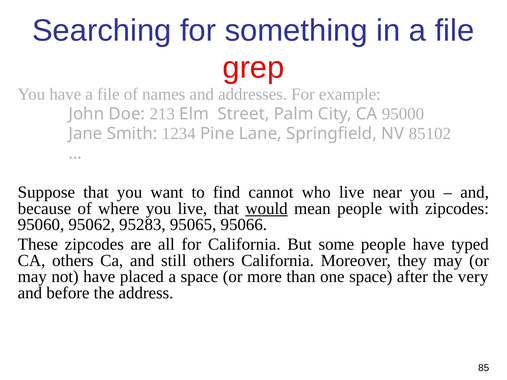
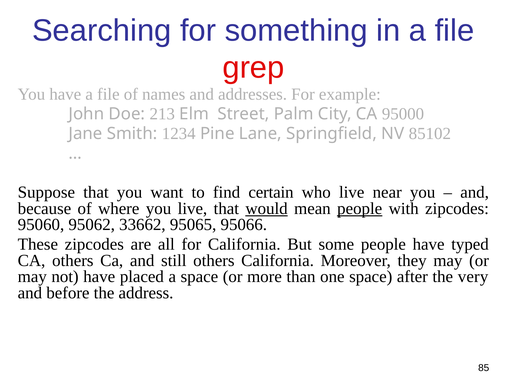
cannot: cannot -> certain (271, 192)
people underline: none -> present (360, 209)
95283: 95283 -> 33662 (142, 225)
